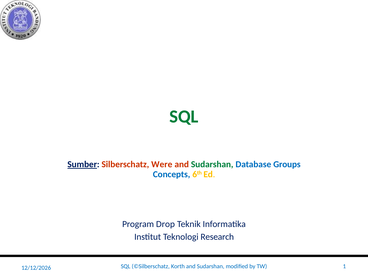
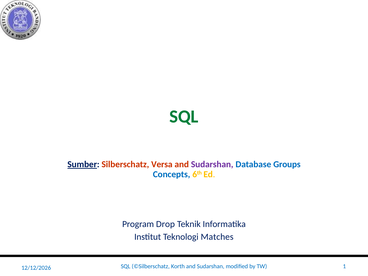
Were: Were -> Versa (162, 164)
Sudarshan colour: green -> purple (212, 164)
Research: Research -> Matches (217, 237)
